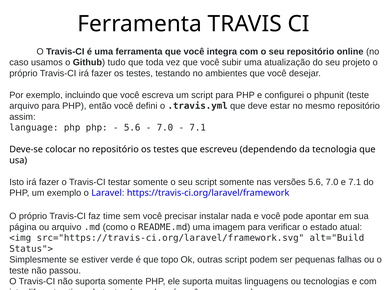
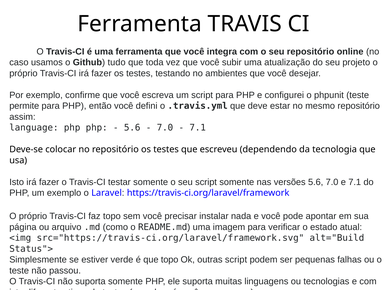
incluindo: incluindo -> confirme (83, 95)
arquivo: arquivo -> permite (24, 106)
faz time: time -> topo (112, 216)
